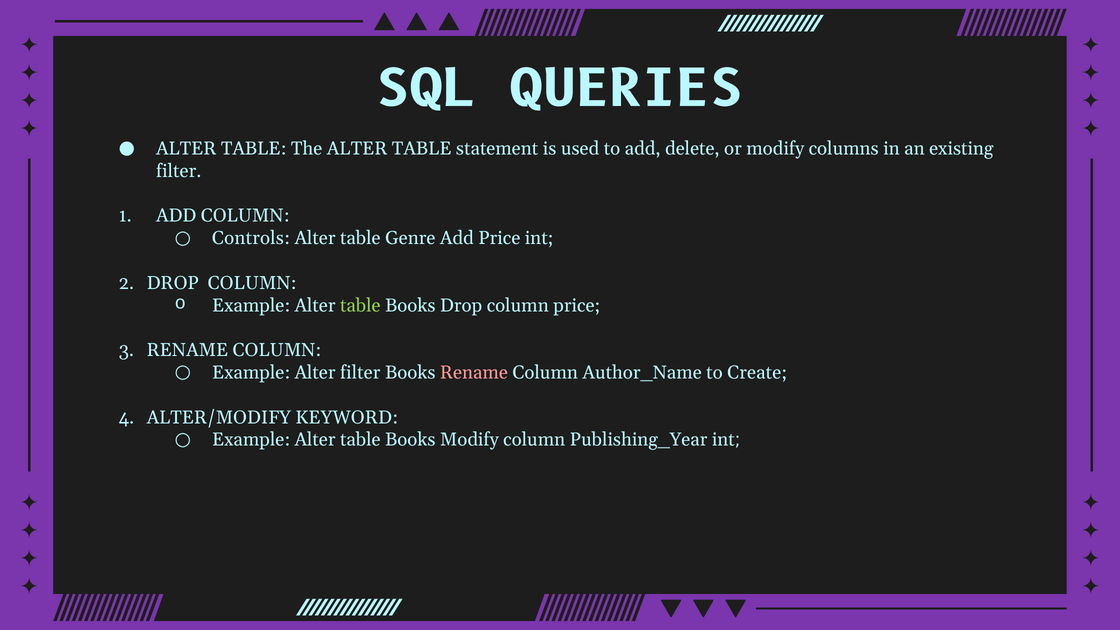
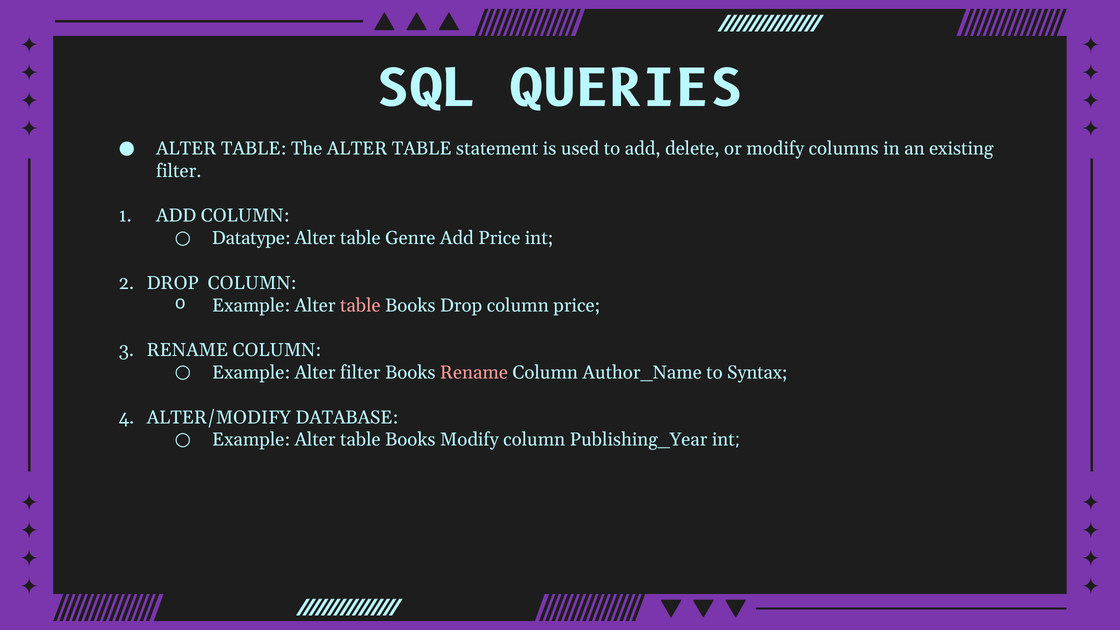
Controls: Controls -> Datatype (251, 238)
table colour: light green -> pink (360, 305)
Create: Create -> Syntax (757, 373)
KEYWORD: KEYWORD -> DATABASE (347, 417)
